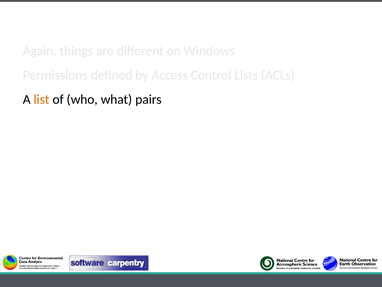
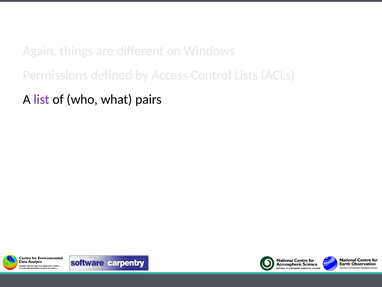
list colour: orange -> purple (42, 99)
